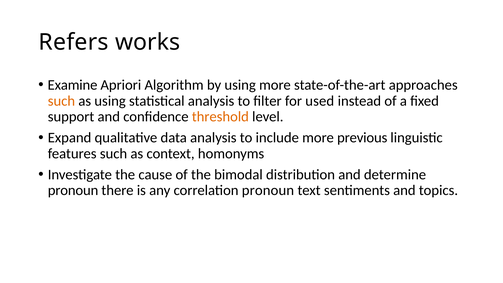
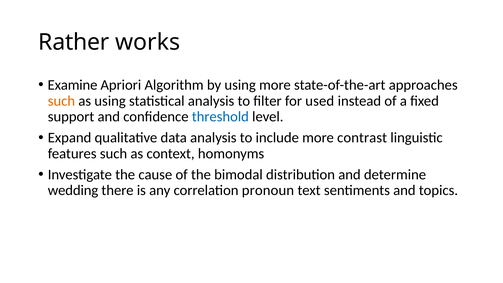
Refers: Refers -> Rather (74, 42)
threshold colour: orange -> blue (220, 117)
previous: previous -> contrast (362, 138)
pronoun: pronoun -> wedding (73, 190)
